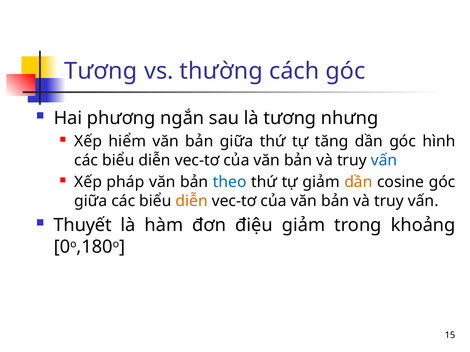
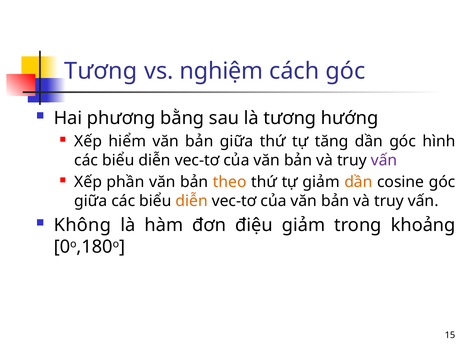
thường: thường -> nghiệm (221, 71)
ngắn: ngắn -> bằng (182, 118)
nhưng: nhưng -> hướng (350, 118)
vấn colour: blue -> purple (384, 160)
pháp: pháp -> phần (126, 182)
theo colour: blue -> orange (230, 182)
Thuyết: Thuyết -> Không (82, 225)
